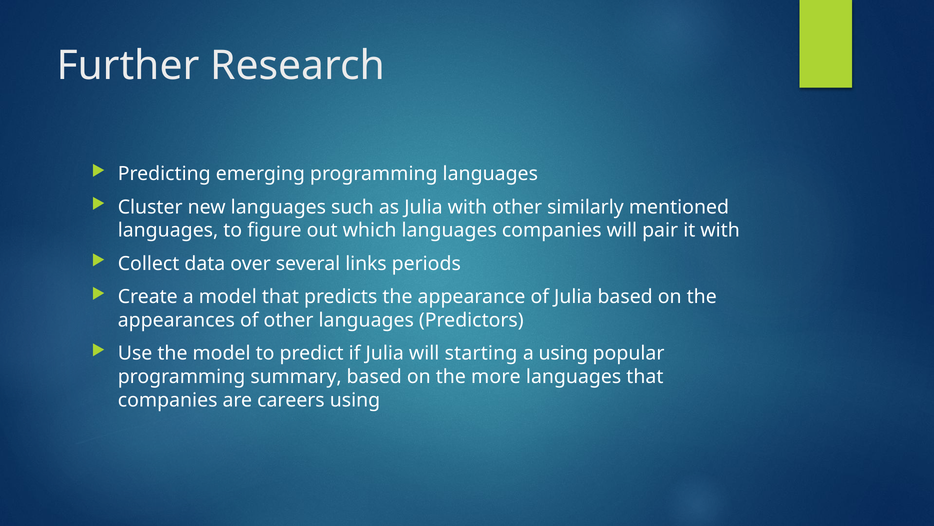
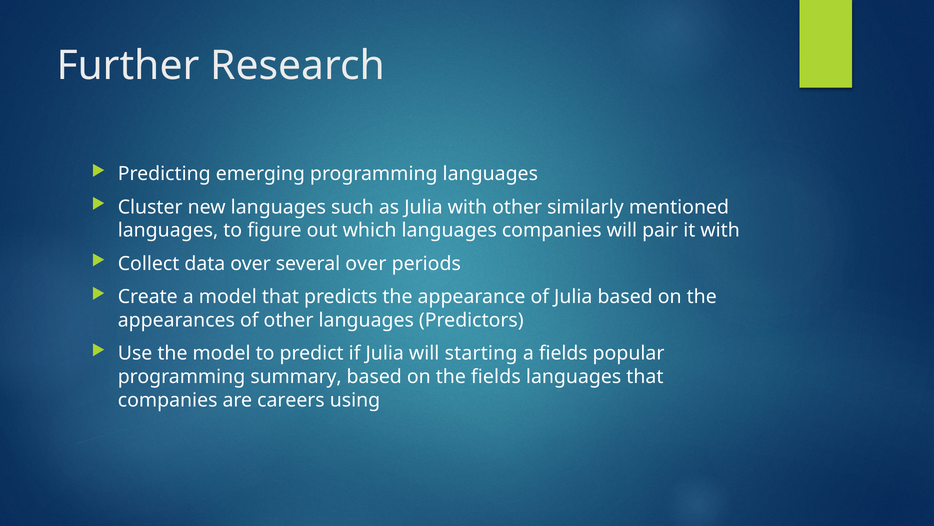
several links: links -> over (366, 263)
a using: using -> fields (563, 353)
the more: more -> fields (496, 376)
